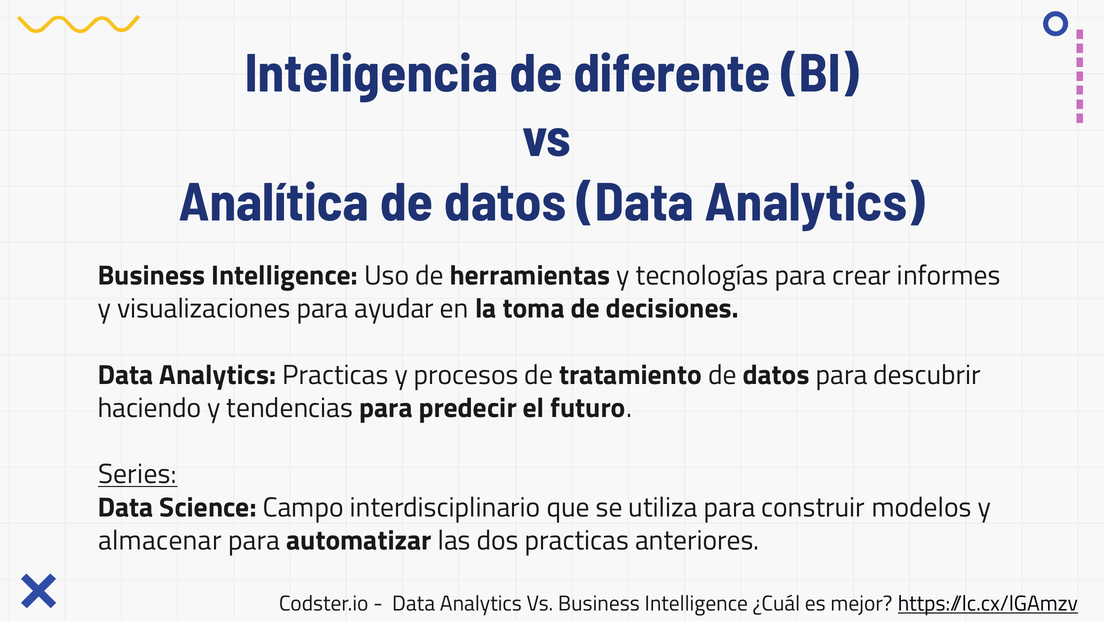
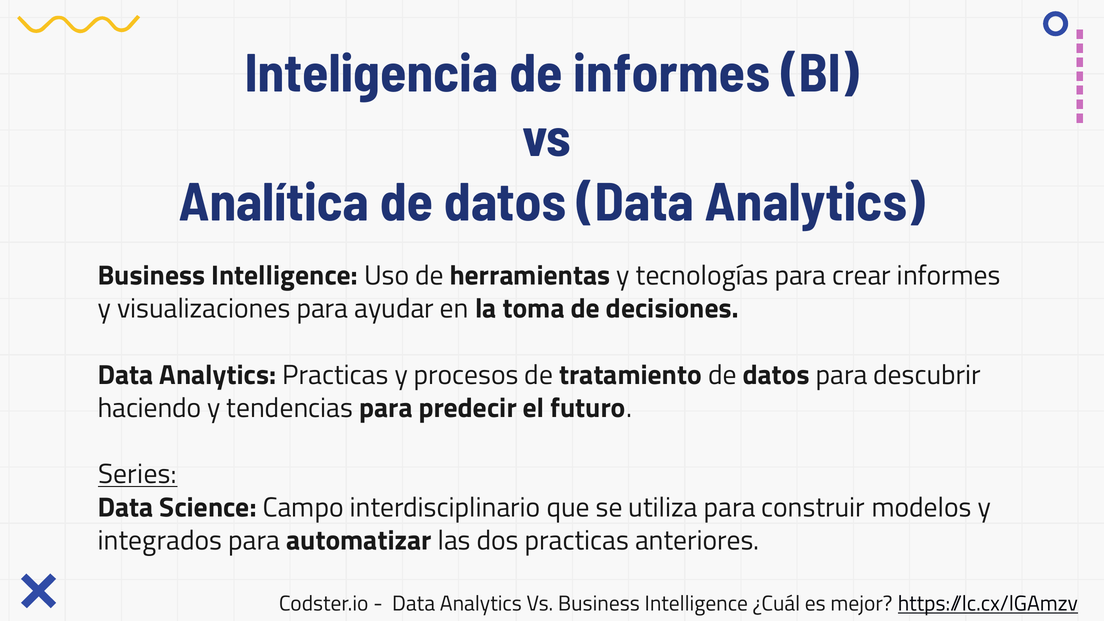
de diferente: diferente -> informes (672, 74)
almacenar: almacenar -> integrados (160, 541)
